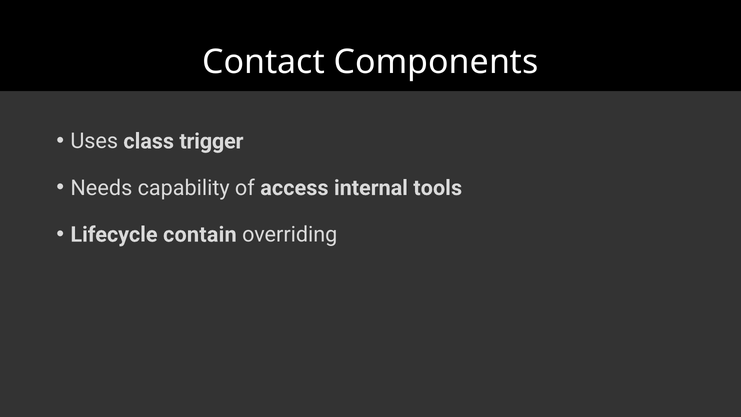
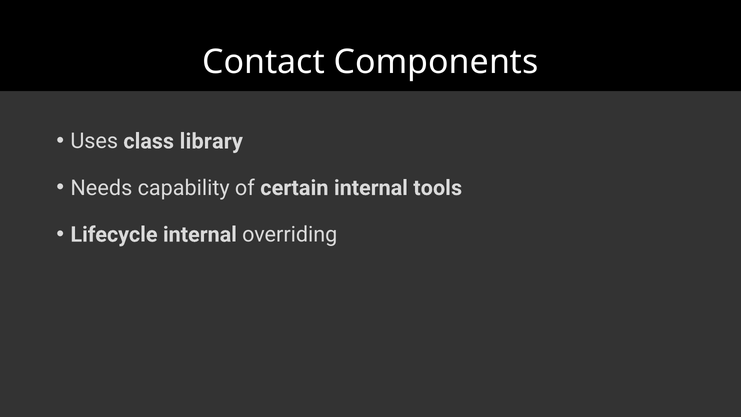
trigger: trigger -> library (211, 141)
access: access -> certain (294, 188)
Lifecycle contain: contain -> internal (200, 234)
